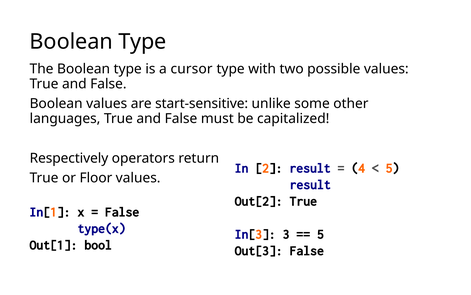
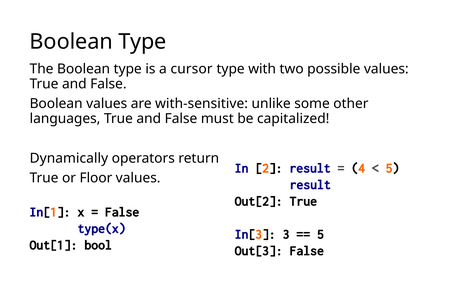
start-sensitive: start-sensitive -> with-sensitive (202, 104)
Respectively: Respectively -> Dynamically (69, 158)
